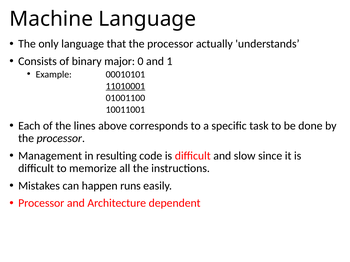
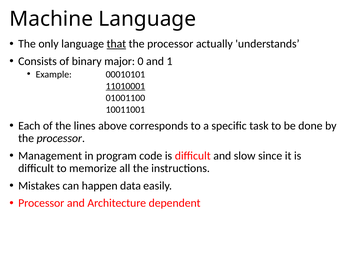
that underline: none -> present (116, 44)
resulting: resulting -> program (116, 156)
runs: runs -> data (130, 186)
